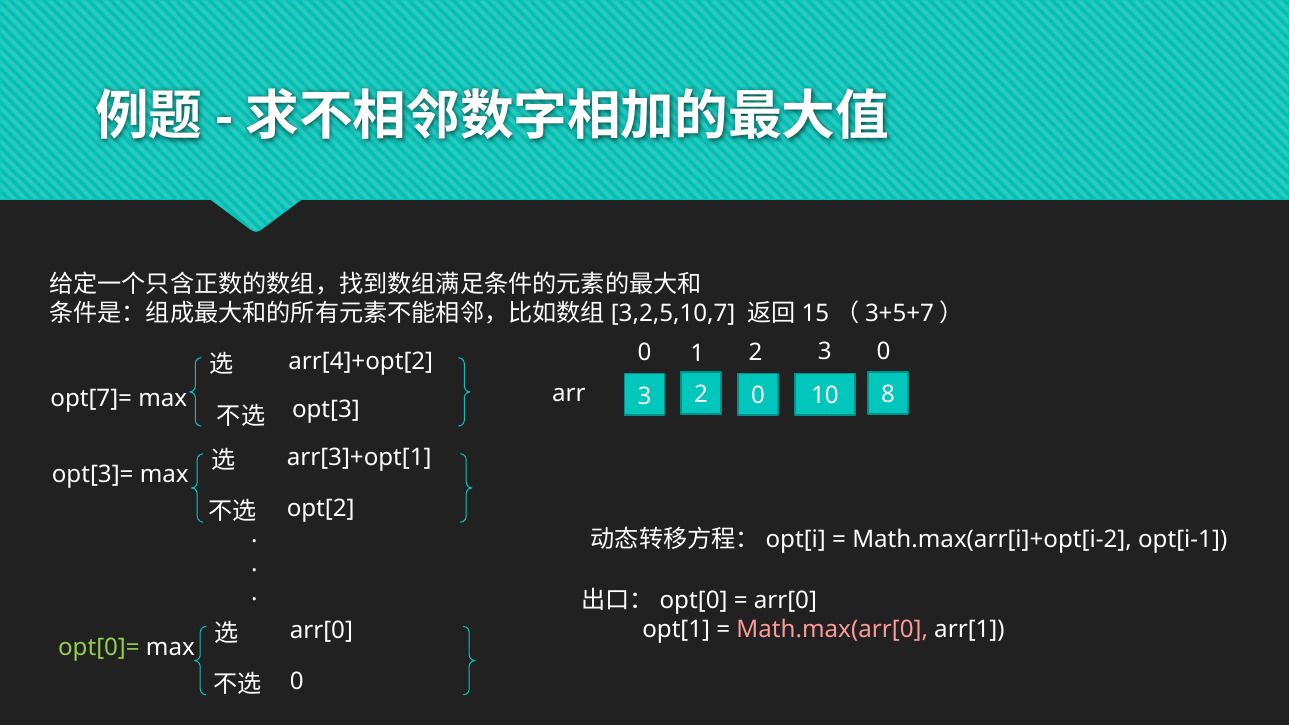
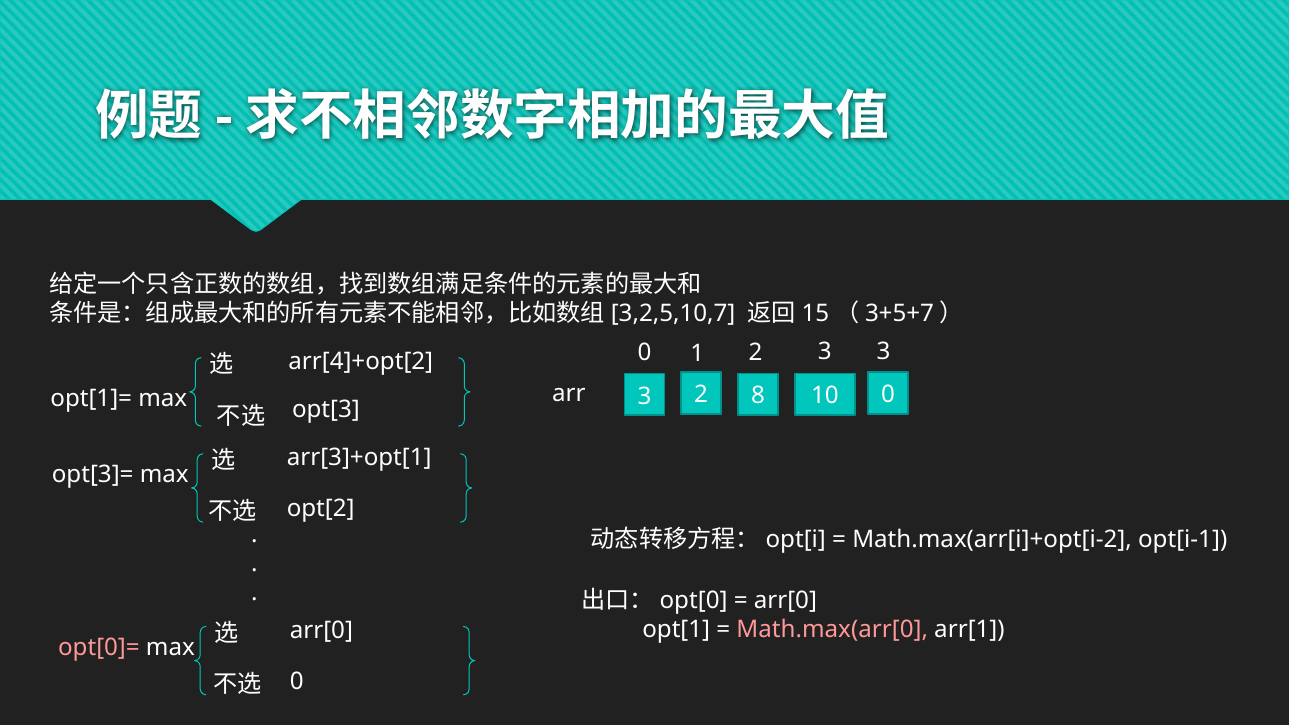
3 0: 0 -> 3 (884, 352)
2 0: 0 -> 8 (758, 396)
10 8: 8 -> 0 (888, 395)
opt[7]=: opt[7]= -> opt[1]= (91, 398)
opt[0]= colour: light green -> pink (99, 648)
